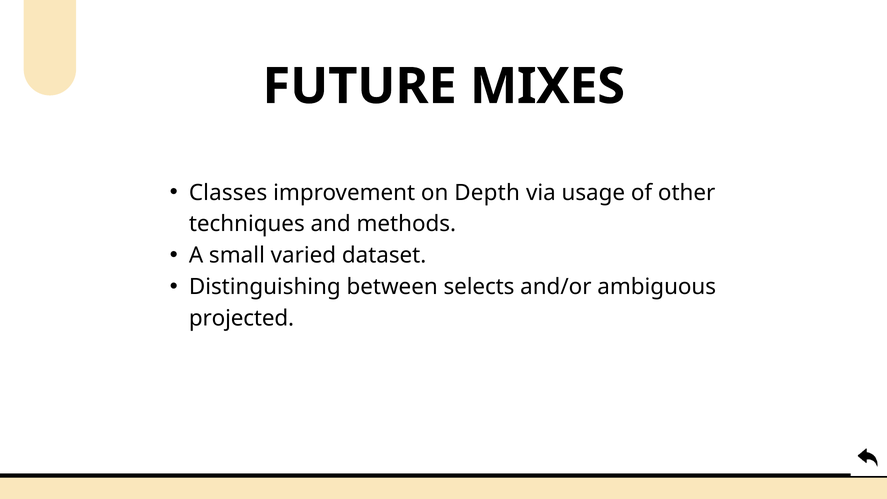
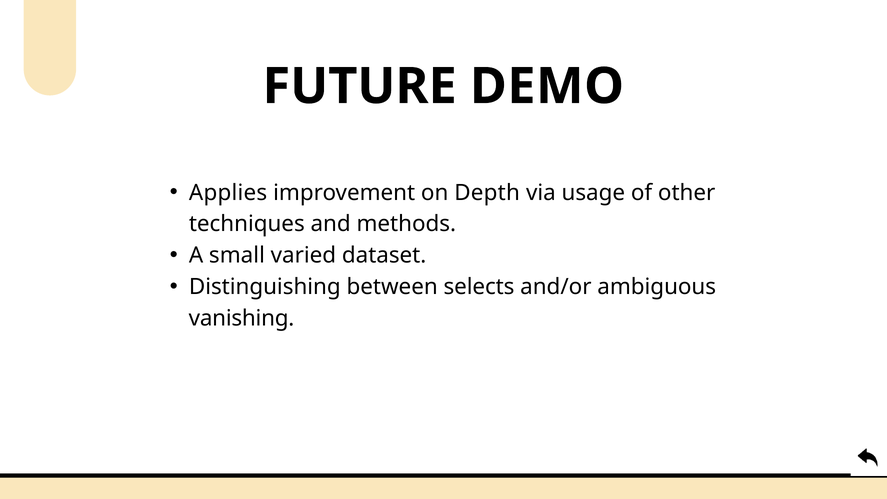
MIXES: MIXES -> DEMO (547, 86)
Classes: Classes -> Applies (228, 193)
projected: projected -> vanishing (242, 318)
